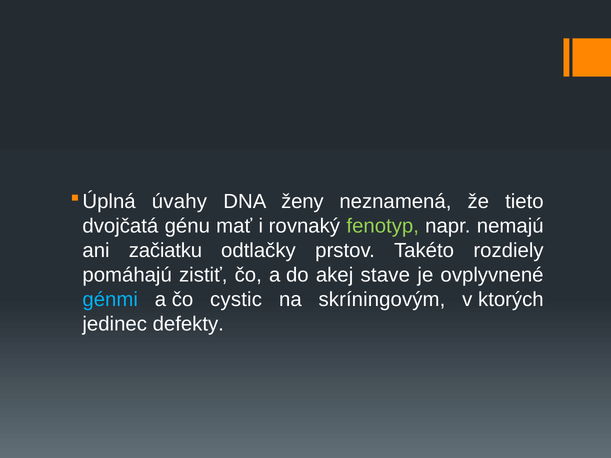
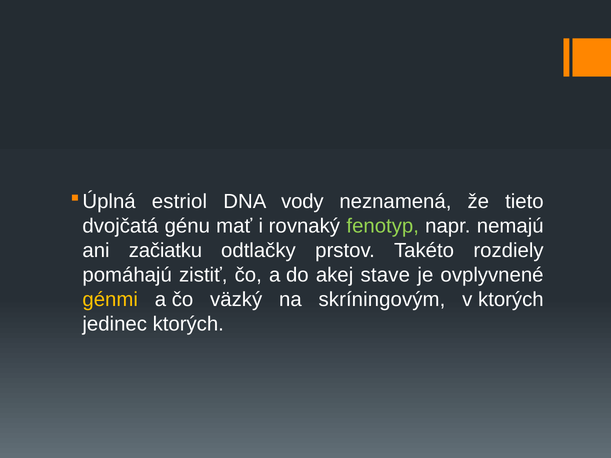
úvahy: úvahy -> estriol (179, 202)
ženy: ženy -> vody (302, 202)
génmi colour: light blue -> yellow (110, 300)
cystic: cystic -> väzký (236, 300)
jedinec defekty: defekty -> ktorých (188, 324)
